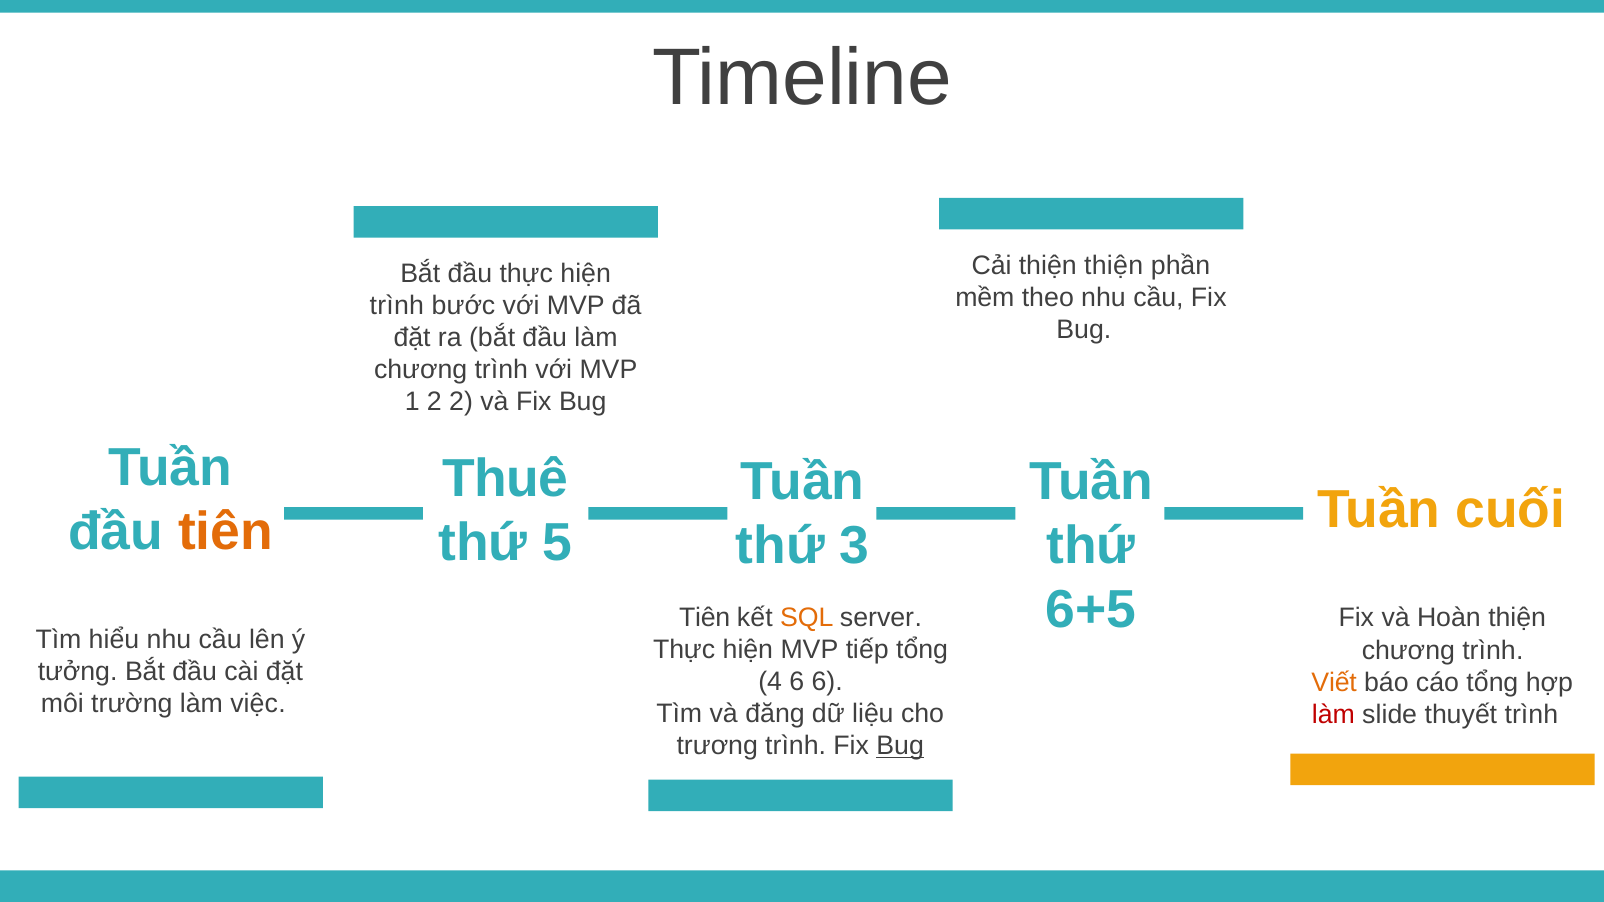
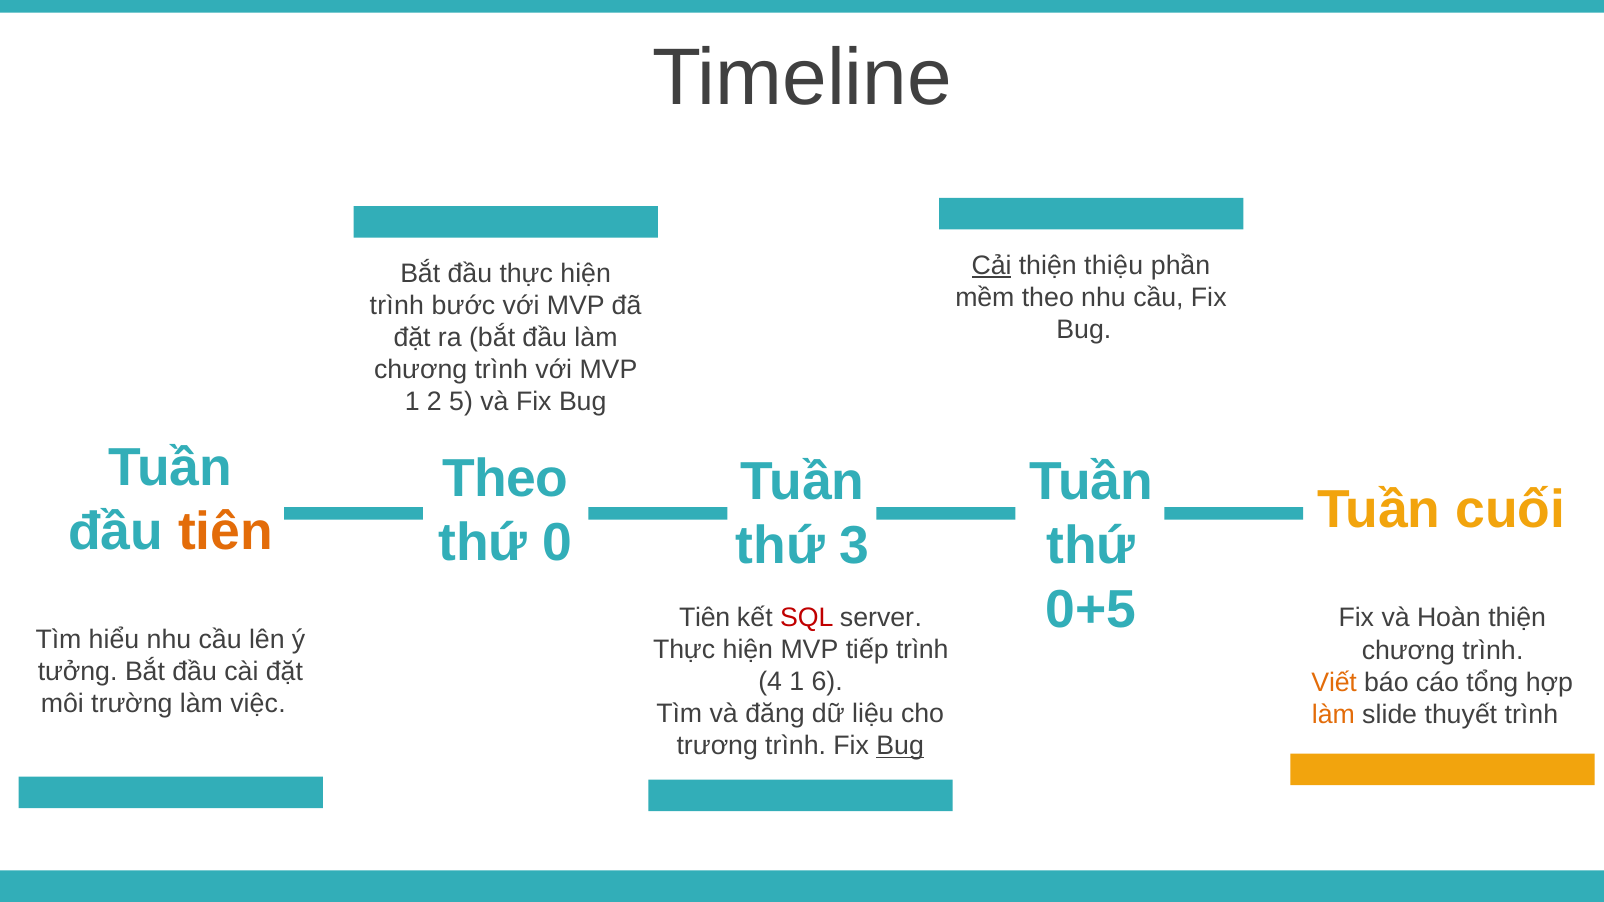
Cải underline: none -> present (992, 266)
thiện thiện: thiện -> thiệu (1114, 266)
2 2: 2 -> 5 (461, 402)
Thuê: Thuê -> Theo (506, 479)
5: 5 -> 0 (557, 543)
6+5: 6+5 -> 0+5 (1091, 610)
SQL colour: orange -> red (807, 618)
tiếp tổng: tổng -> trình (922, 650)
4 6: 6 -> 1 (797, 682)
làm colour: red -> orange (1333, 715)
